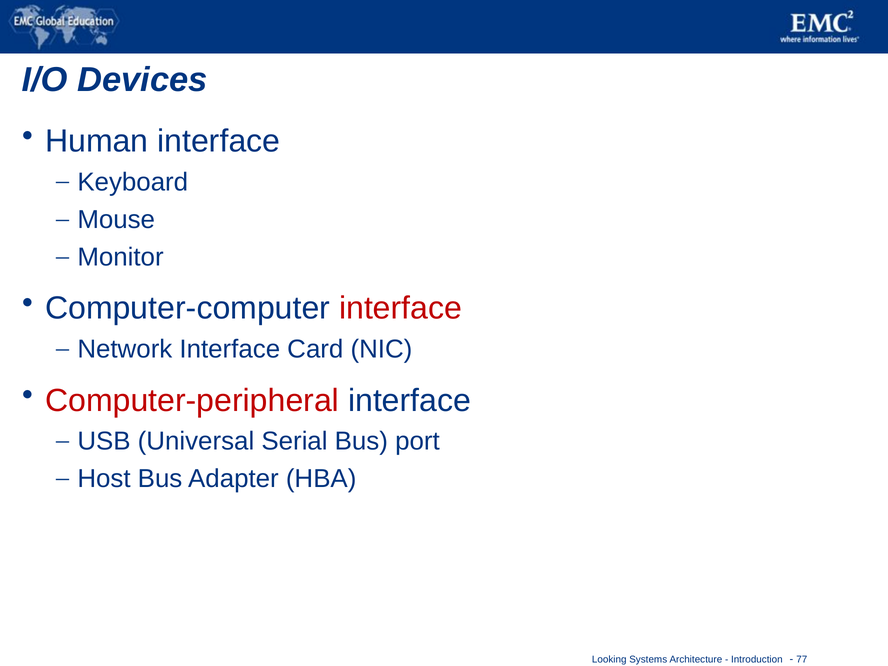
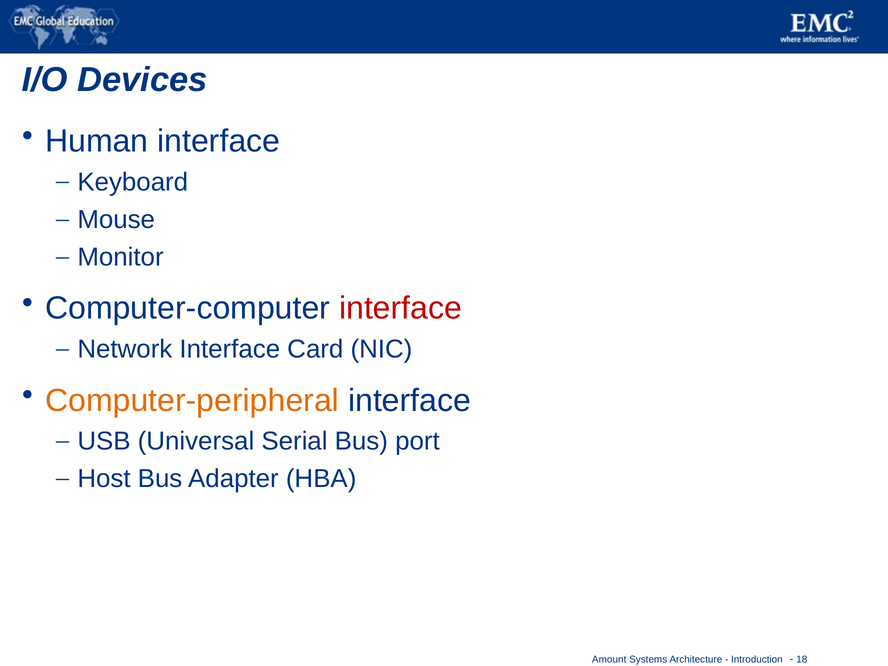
Computer-peripheral colour: red -> orange (192, 400)
Looking: Looking -> Amount (609, 659)
77: 77 -> 18 (802, 659)
